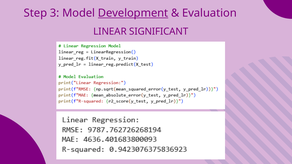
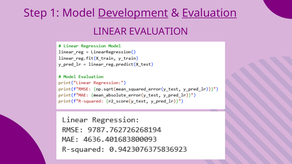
3: 3 -> 1 (55, 13)
Evaluation underline: none -> present (209, 13)
LINEAR SIGNIFICANT: SIGNIFICANT -> EVALUATION (159, 32)
